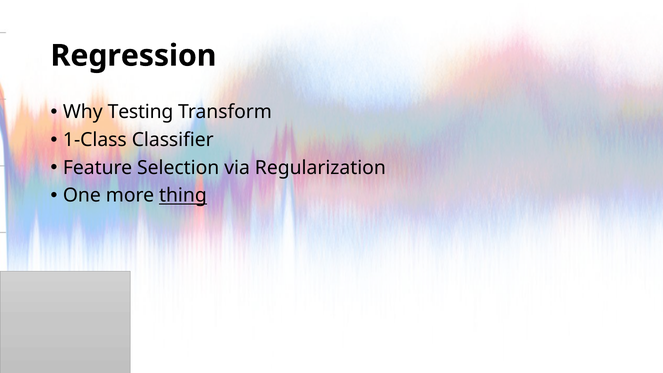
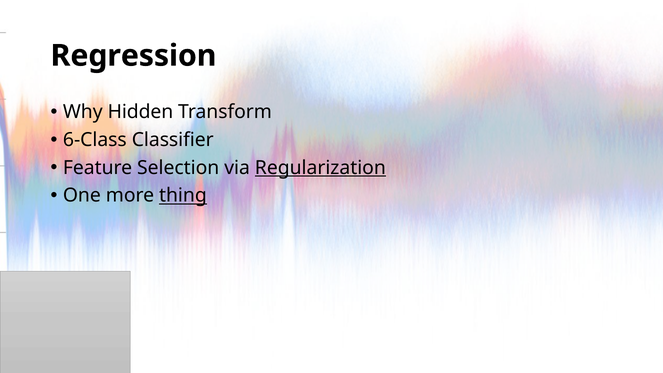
Testing: Testing -> Hidden (140, 112)
1-Class: 1-Class -> 6-Class (95, 140)
Regularization underline: none -> present (320, 168)
